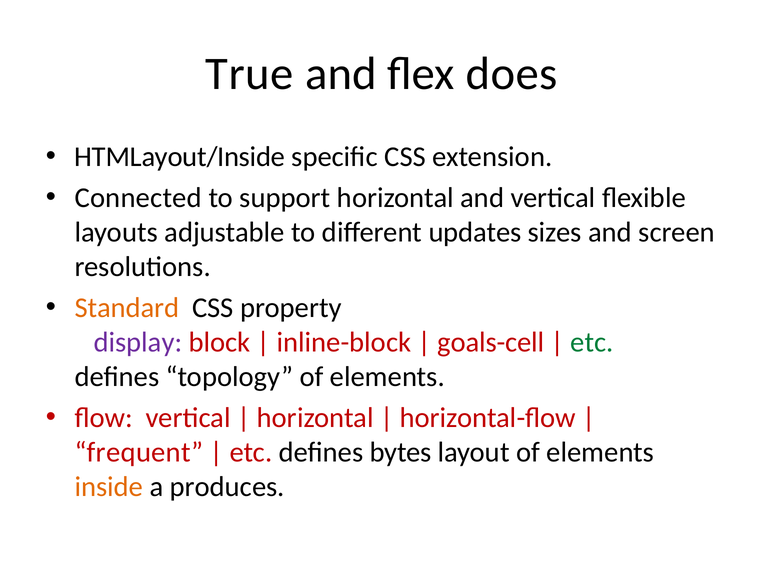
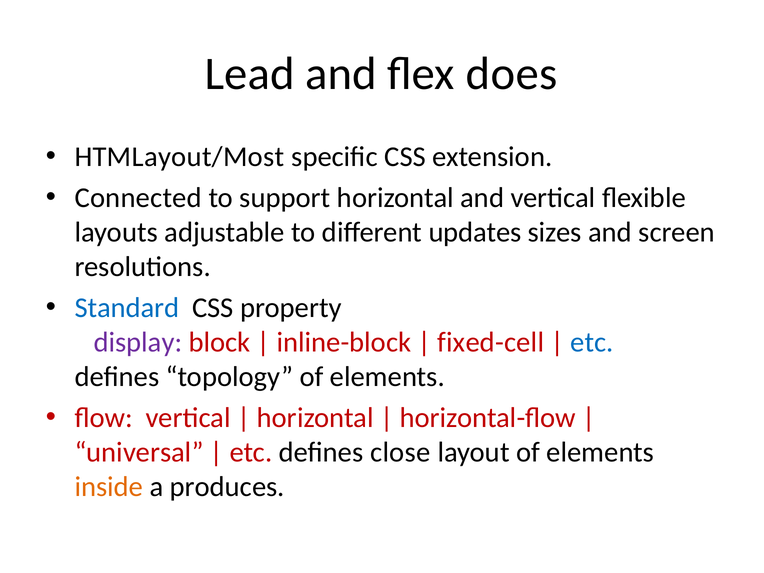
True: True -> Lead (250, 74)
HTMLayout/Inside: HTMLayout/Inside -> HTMLayout/Most (179, 157)
Standard colour: orange -> blue (127, 308)
goals-cell: goals-cell -> fixed-cell (491, 342)
etc colour: green -> blue (592, 342)
frequent: frequent -> universal (139, 452)
bytes: bytes -> close (400, 452)
